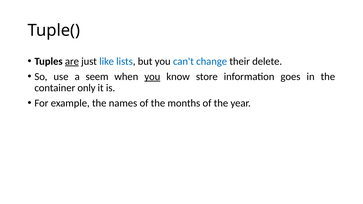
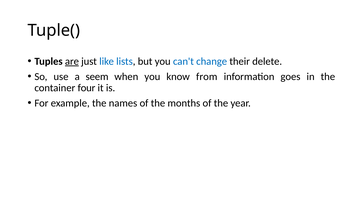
you underline: present -> none (152, 77)
store: store -> from (207, 77)
only: only -> four (86, 88)
